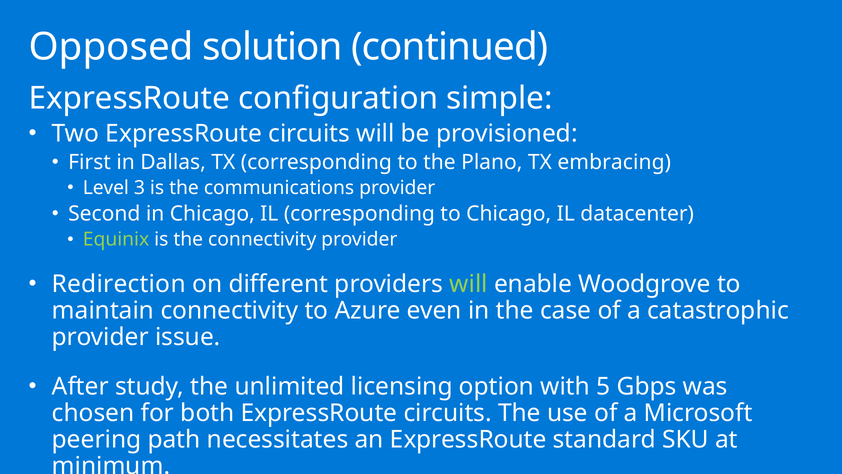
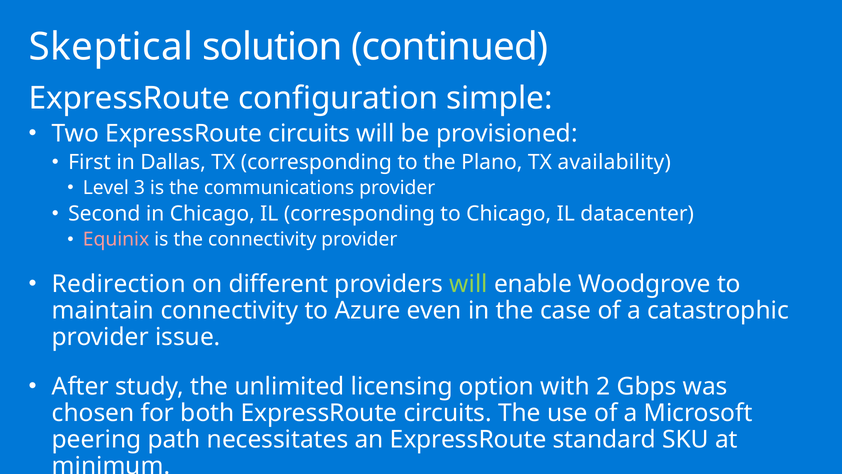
Opposed: Opposed -> Skeptical (111, 47)
embracing: embracing -> availability (614, 162)
Equinix colour: light green -> pink (116, 239)
5: 5 -> 2 (603, 386)
